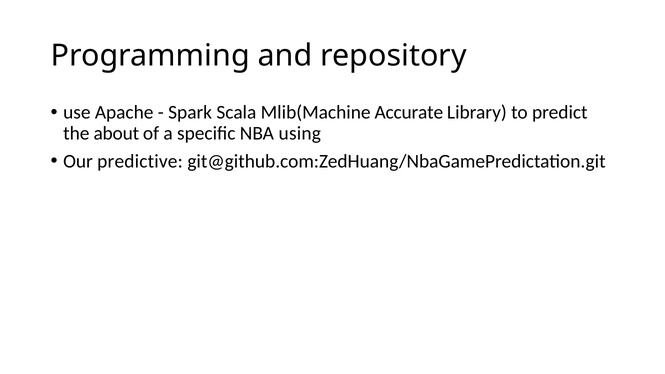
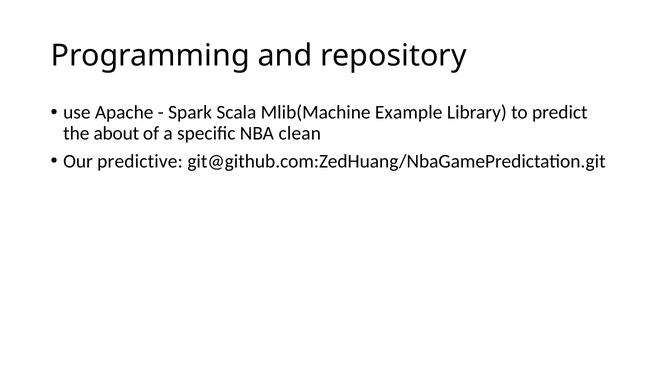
Accurate: Accurate -> Example (409, 112)
using: using -> clean (300, 133)
